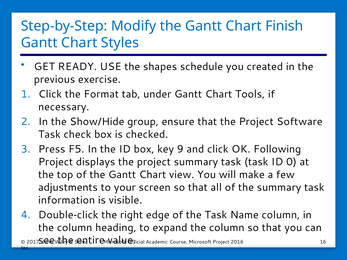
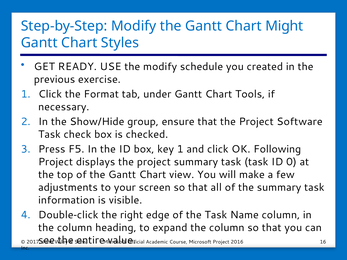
Finish: Finish -> Might (284, 26)
the shapes: shapes -> modify (160, 67)
key 9: 9 -> 1 (180, 149)
